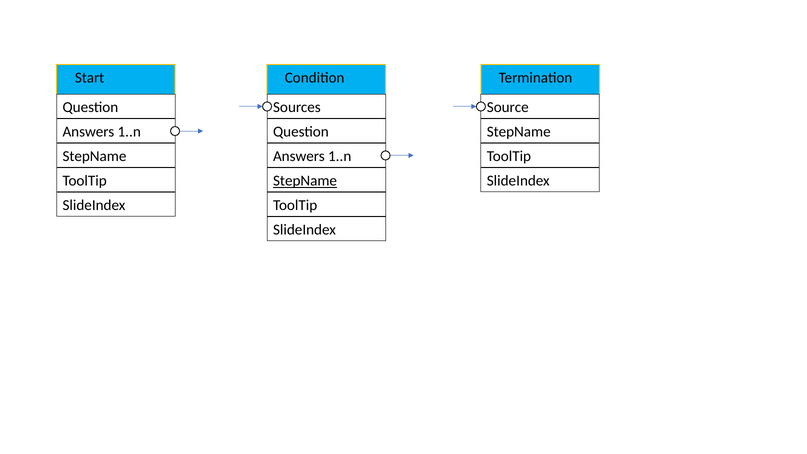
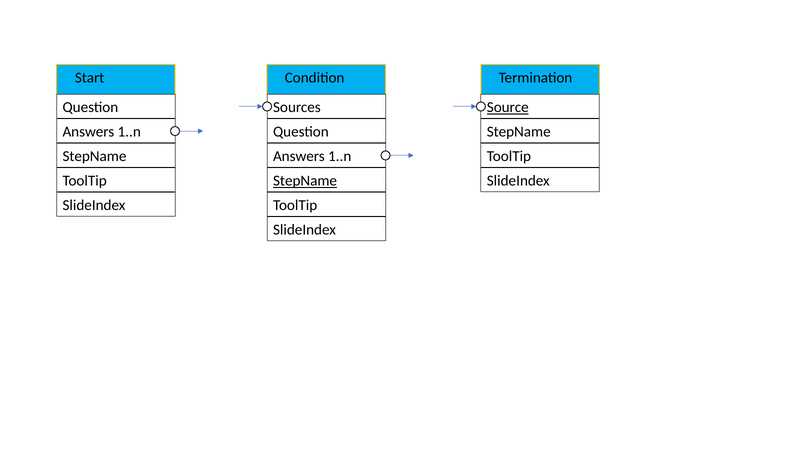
Source underline: none -> present (508, 107)
